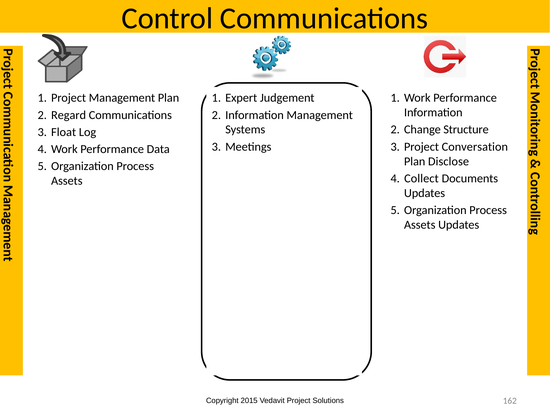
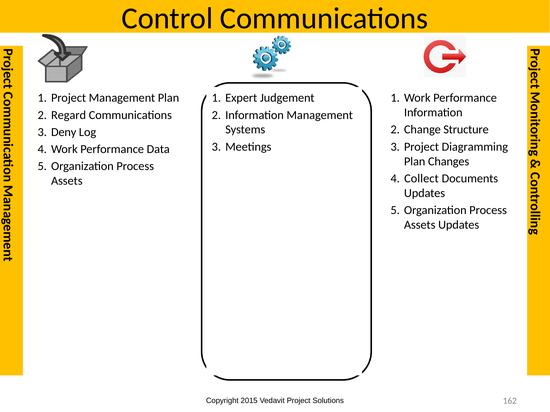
Float: Float -> Deny (64, 132)
Conversation: Conversation -> Diagramming (475, 147)
Disclose: Disclose -> Changes (449, 162)
